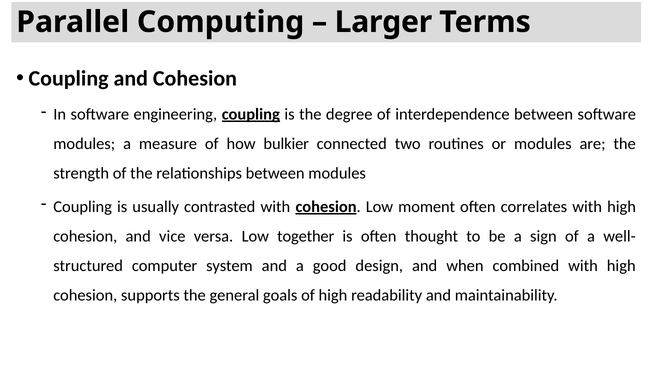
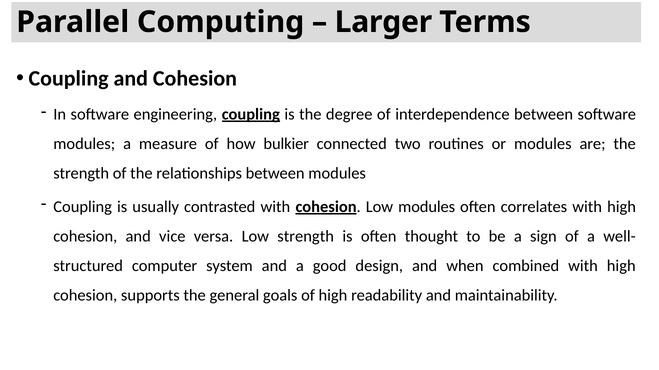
Low moment: moment -> modules (427, 207)
Low together: together -> strength (306, 237)
